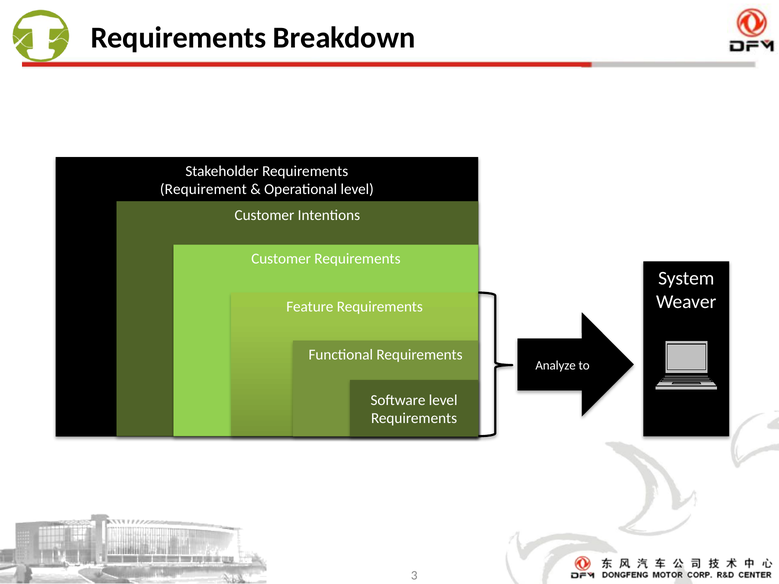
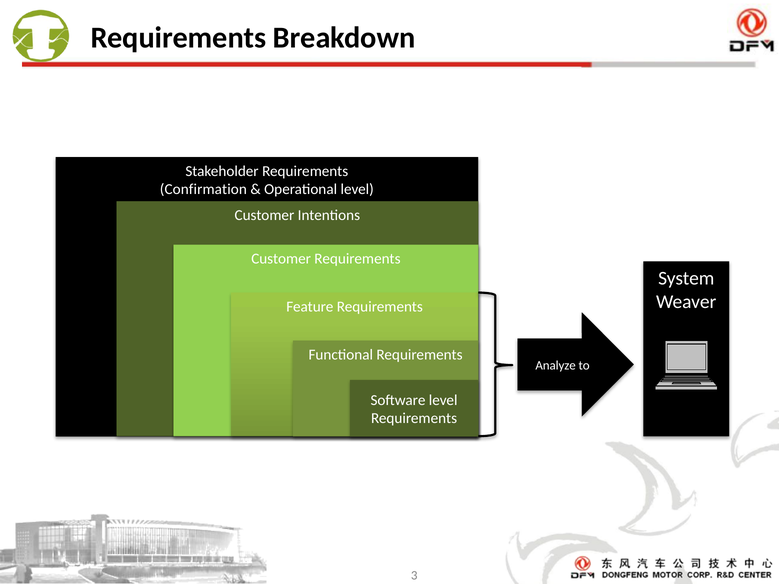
Requirement: Requirement -> Confirmation (203, 189)
